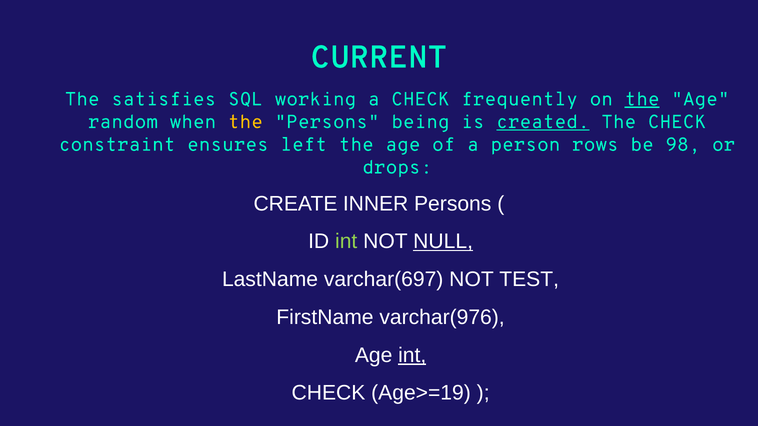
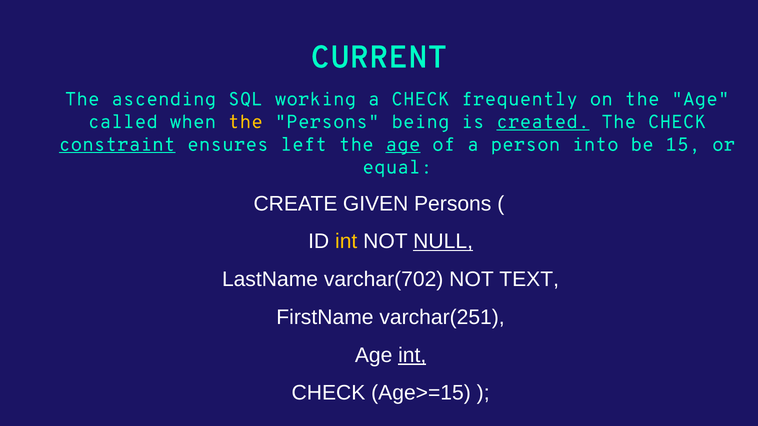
satisfies: satisfies -> ascending (164, 99)
the underline: present -> none (642, 99)
random: random -> called (123, 122)
constraint underline: none -> present (117, 145)
age underline: none -> present (403, 145)
rows: rows -> into (595, 145)
98: 98 -> 15 (683, 145)
drops: drops -> equal (397, 167)
INNER: INNER -> GIVEN (376, 204)
int colour: light green -> yellow (346, 242)
varchar(697: varchar(697 -> varchar(702 (384, 280)
TEST: TEST -> TEXT (529, 280)
varchar(976: varchar(976 -> varchar(251 (442, 318)
Age>=19: Age>=19 -> Age>=15 (421, 393)
